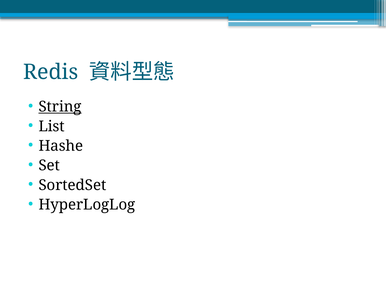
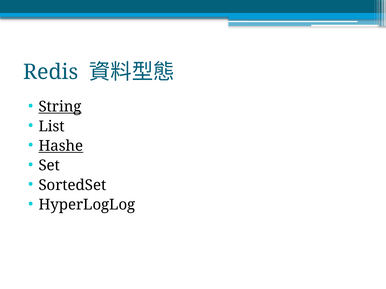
Hashe underline: none -> present (61, 146)
